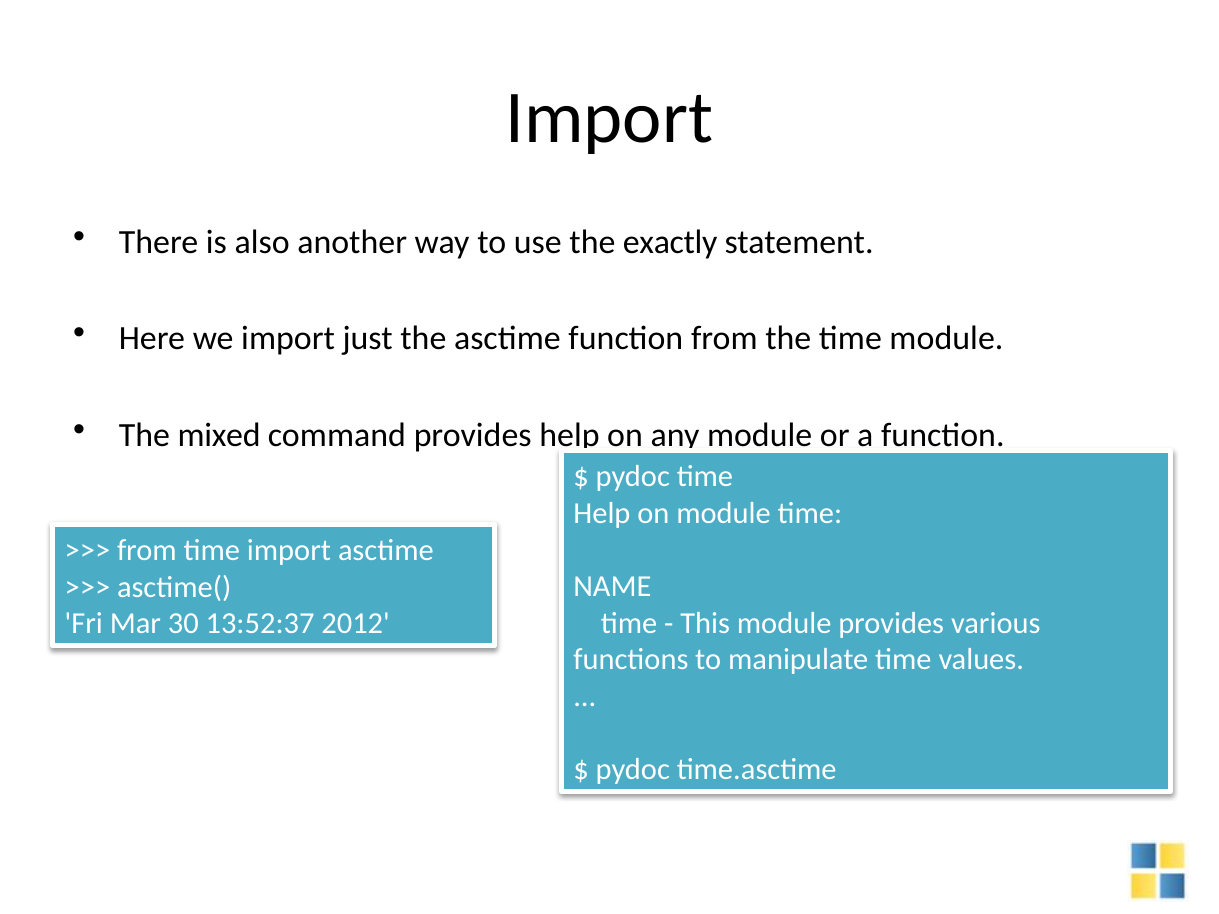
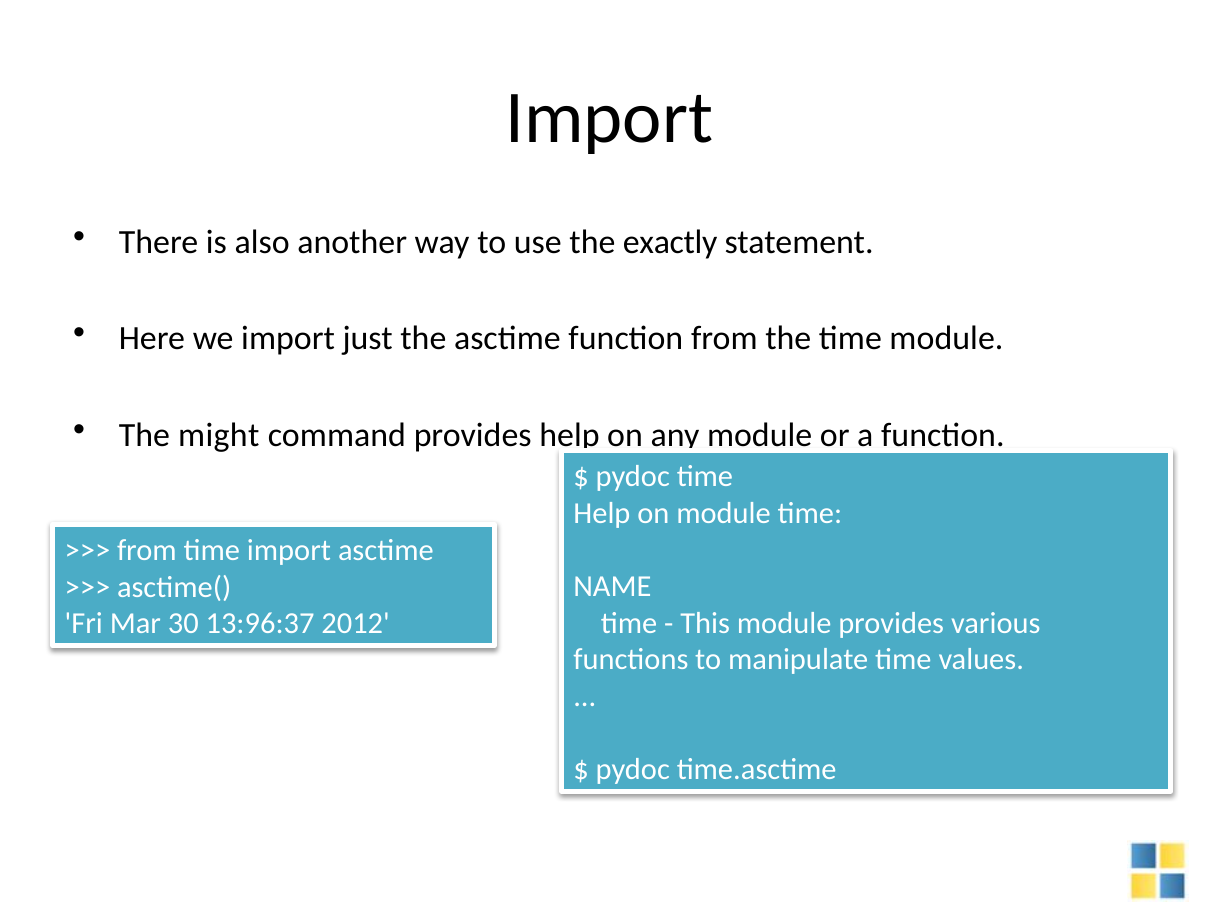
mixed: mixed -> might (219, 436)
13:52:37: 13:52:37 -> 13:96:37 (260, 624)
